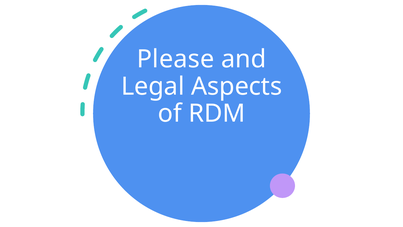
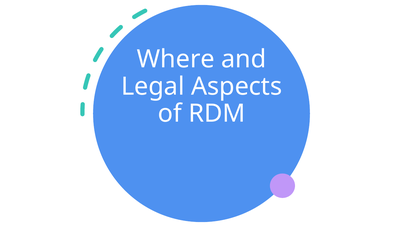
Please: Please -> Where (176, 59)
